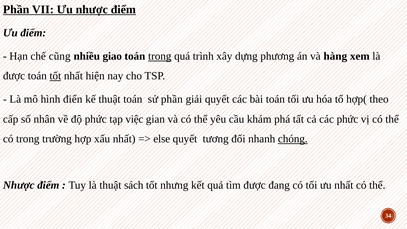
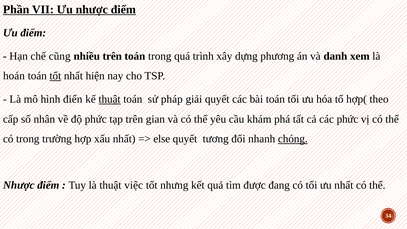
nhiều giao: giao -> trên (112, 56)
trong underline: present -> none (160, 56)
hàng: hàng -> danh (335, 56)
được: được -> hoán (14, 76)
thuật underline: none -> present (110, 99)
sử phần: phần -> pháp (172, 99)
tạp việc: việc -> trên (134, 119)
sách: sách -> việc (134, 185)
